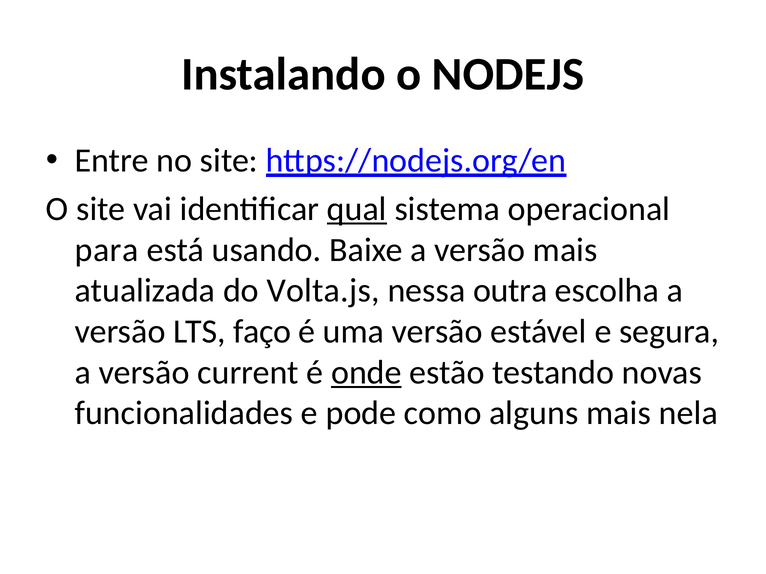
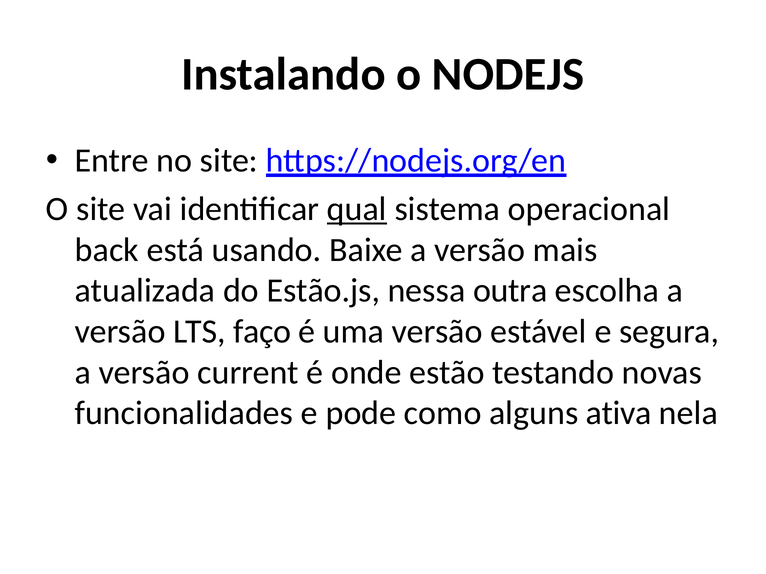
para: para -> back (107, 250)
Volta.js: Volta.js -> Estão.js (323, 291)
onde underline: present -> none (366, 373)
alguns mais: mais -> ativa (619, 414)
